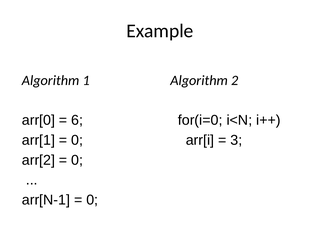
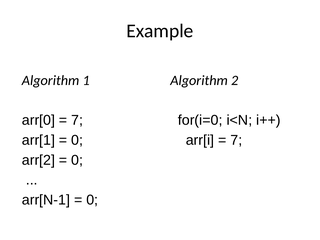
6: 6 -> 7 (77, 120)
3: 3 -> 7 (236, 140)
